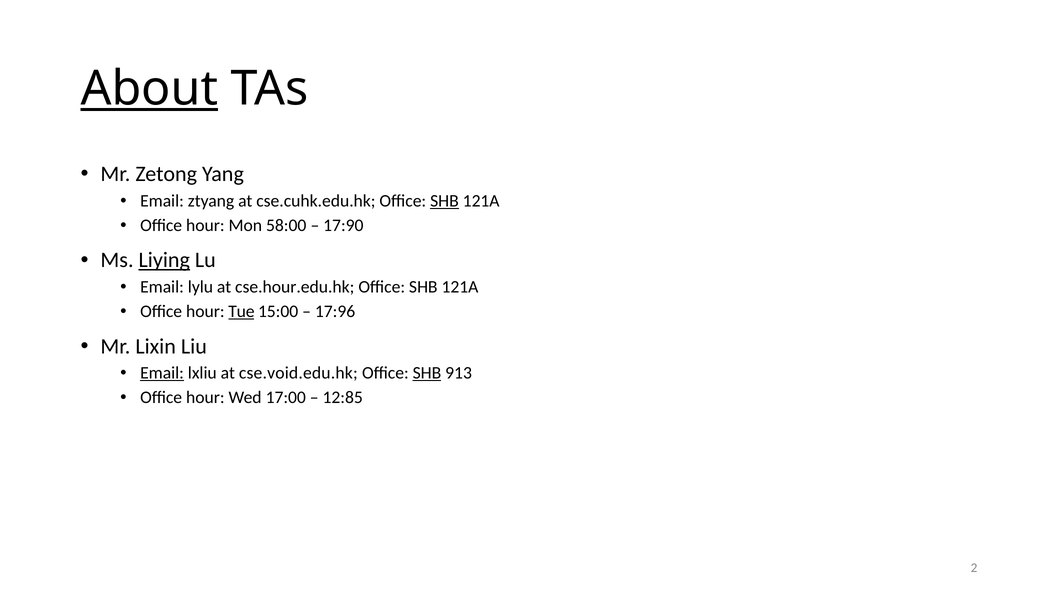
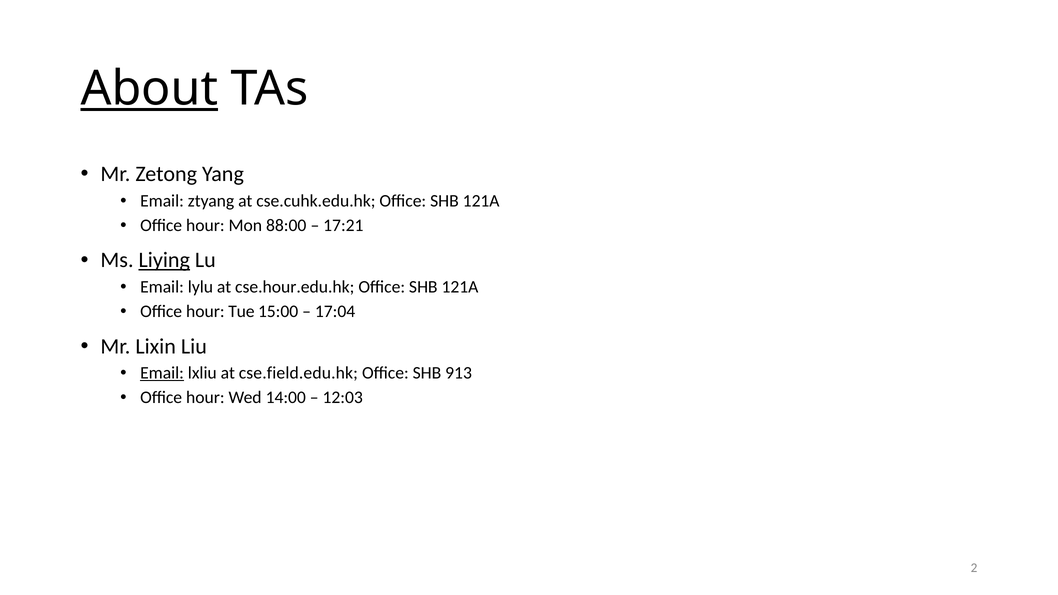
SHB underline: present -> none (444, 201)
58:00: 58:00 -> 88:00 (286, 226)
17:90: 17:90 -> 17:21 (343, 226)
Tue underline: present -> none (241, 312)
17:96: 17:96 -> 17:04 (335, 312)
cse.void.edu.hk: cse.void.edu.hk -> cse.field.edu.hk (298, 373)
SHB underline: present -> none (427, 373)
17:00: 17:00 -> 14:00 (286, 398)
12:85: 12:85 -> 12:03 (343, 398)
